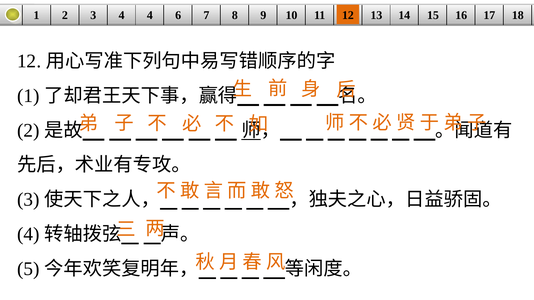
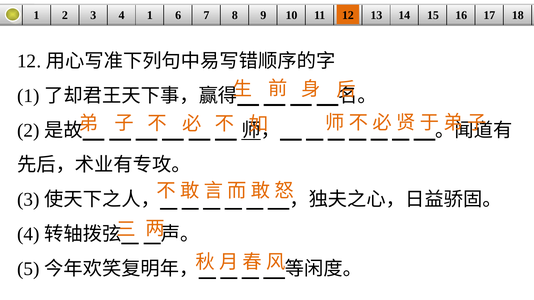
4 4: 4 -> 1 (150, 15)
